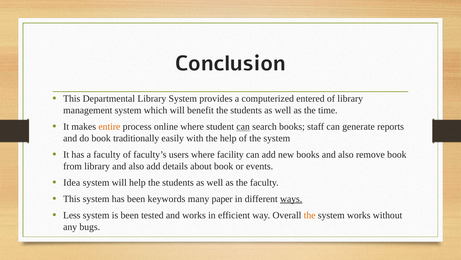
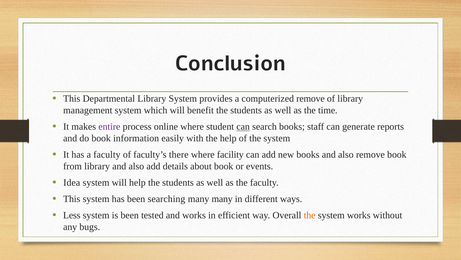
computerized entered: entered -> remove (310, 98)
entire colour: orange -> purple (109, 126)
traditionally: traditionally -> information (136, 138)
users: users -> there (179, 154)
keywords: keywords -> searching (166, 198)
many paper: paper -> many (222, 198)
ways underline: present -> none (291, 198)
